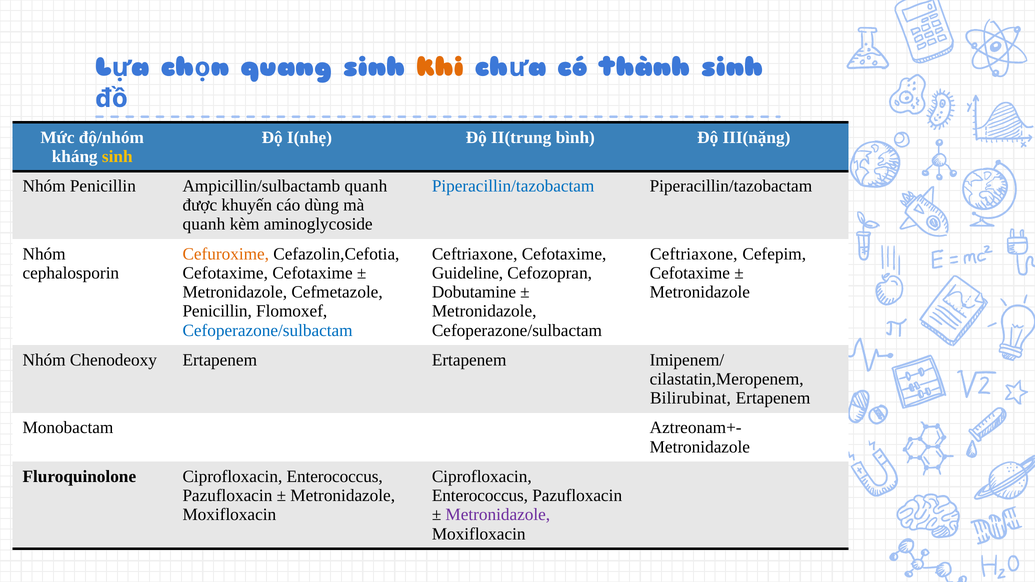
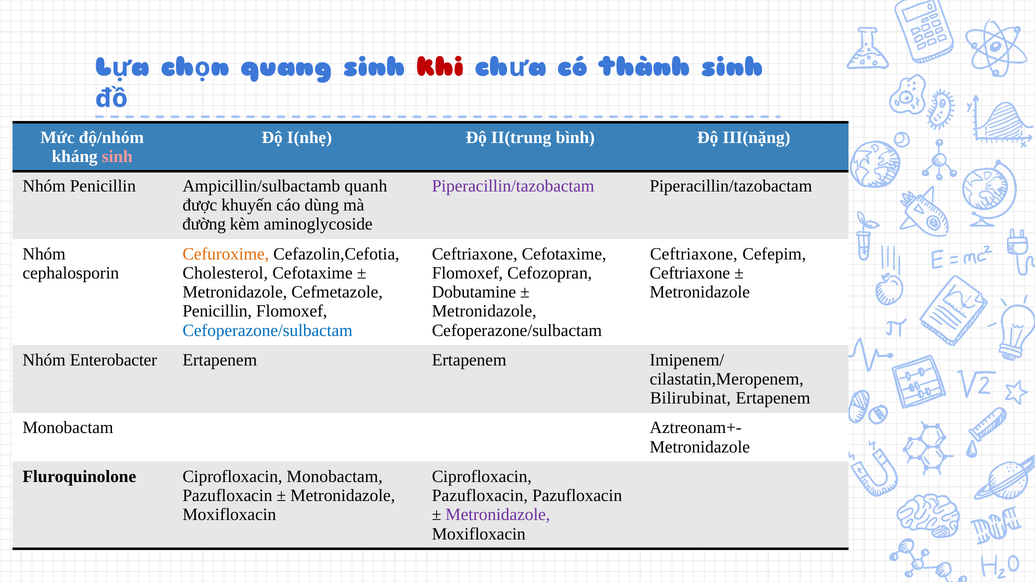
khi colour: orange -> red (440, 67)
sinh colour: yellow -> pink (117, 157)
Piperacillin/tazobactam colour: blue -> purple (513, 186)
quanh: quanh -> đường (204, 224)
Cefotaxime: Cefotaxime -> Cholesterol (225, 273)
Guideline: Guideline -> Flomoxef (467, 273)
Cefotaxime: Cefotaxime -> Ceftriaxone (690, 273)
Chenodeoxy: Chenodeoxy -> Enterobacter (113, 360)
Fluroquinolone Ciprofloxacin Enterococcus: Enterococcus -> Monobactam (335, 477)
Enterococcus: Enterococcus -> Pazufloxacin (480, 496)
